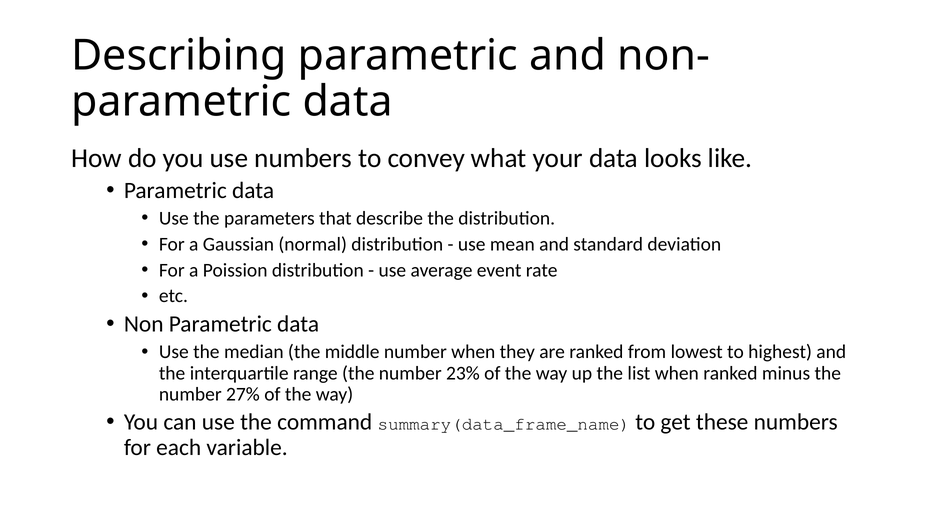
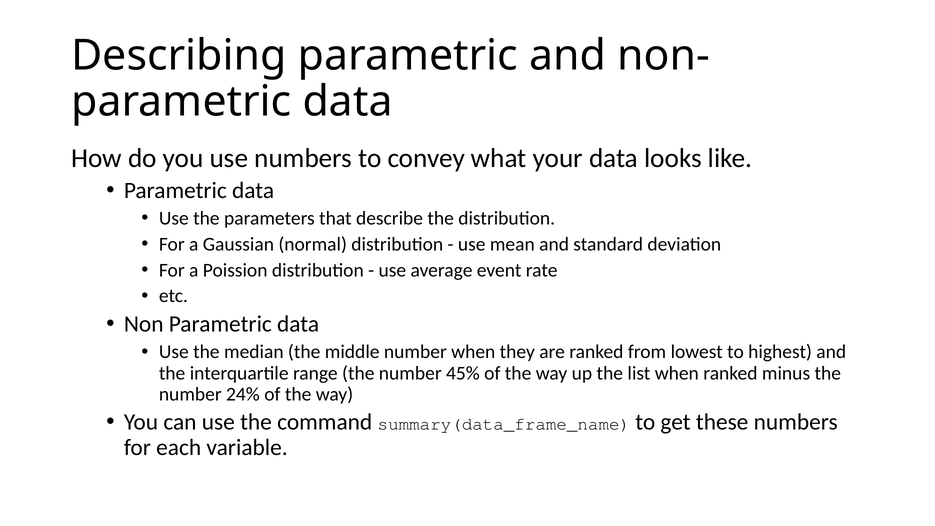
23%: 23% -> 45% (463, 373)
27%: 27% -> 24% (243, 394)
